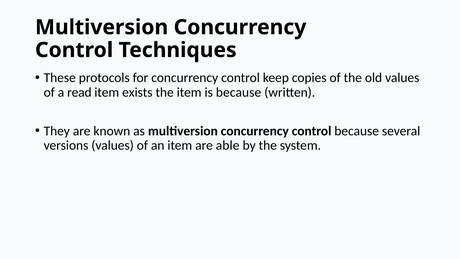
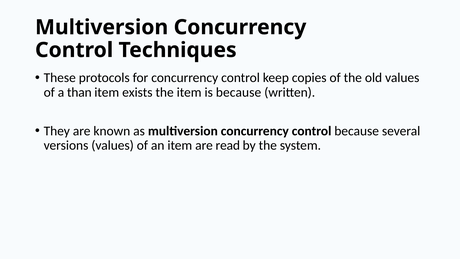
read: read -> than (79, 92)
able: able -> read (228, 145)
